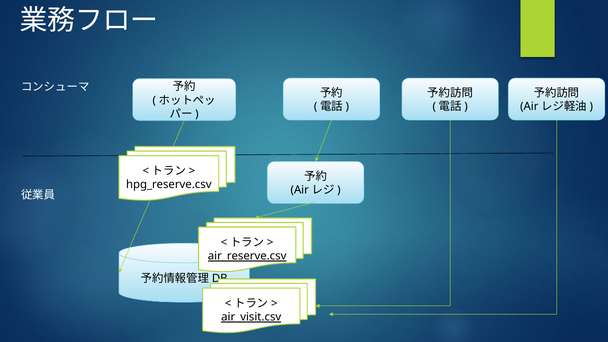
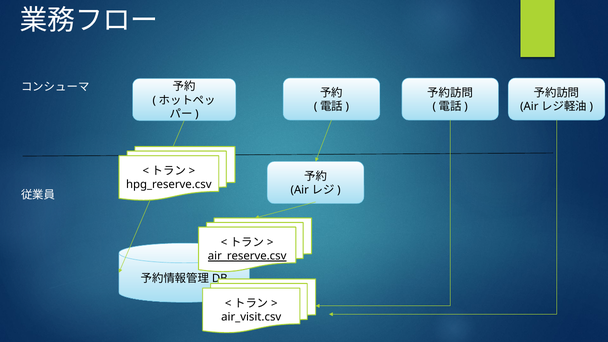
air_visit.csv underline: present -> none (251, 317)
